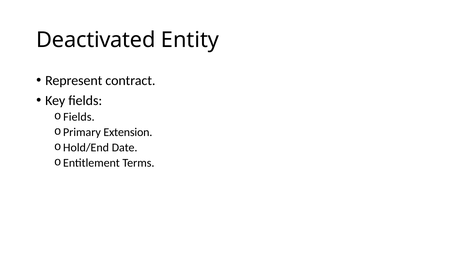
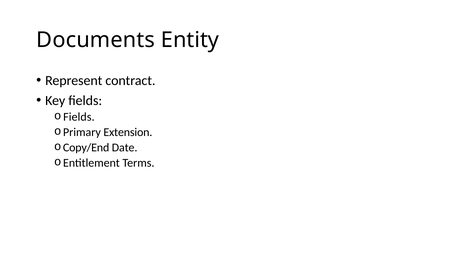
Deactivated: Deactivated -> Documents (96, 40)
Hold/End: Hold/End -> Copy/End (86, 147)
